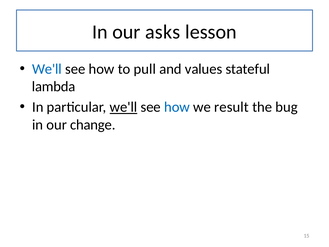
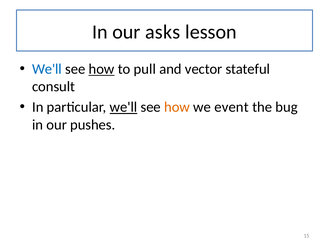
how underline: none -> present (102, 69)
values: values -> vector (204, 69)
lambda: lambda -> consult (54, 87)
how colour: blue -> orange (177, 107)
result: result -> event (231, 107)
change: change -> pushes (93, 125)
